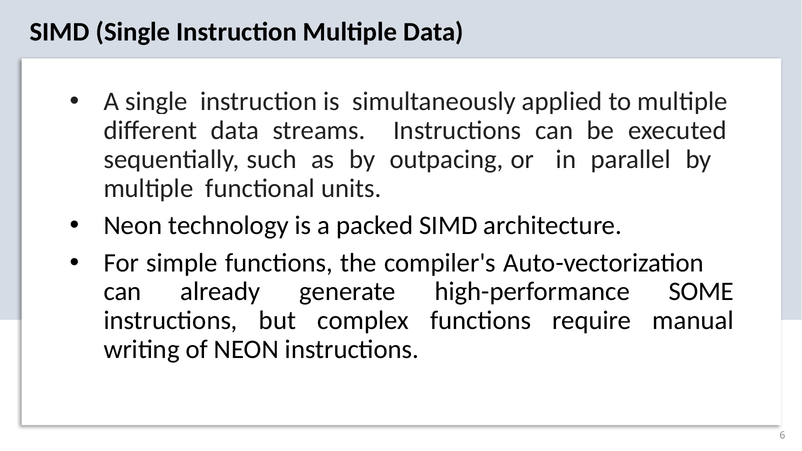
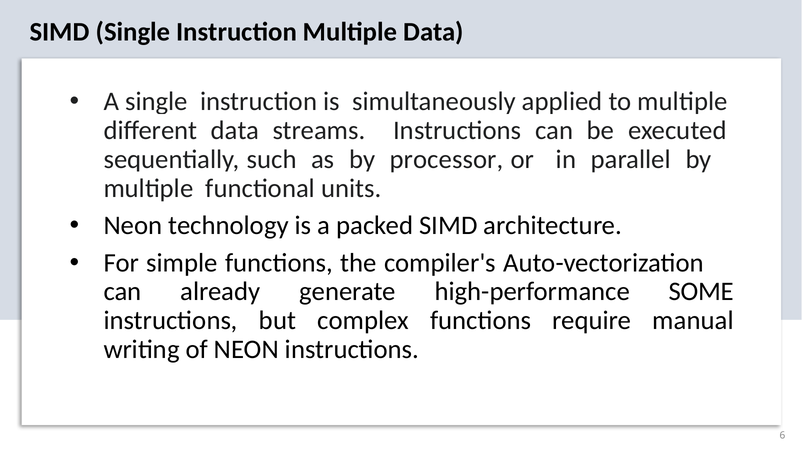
outpacing: outpacing -> processor (446, 159)
